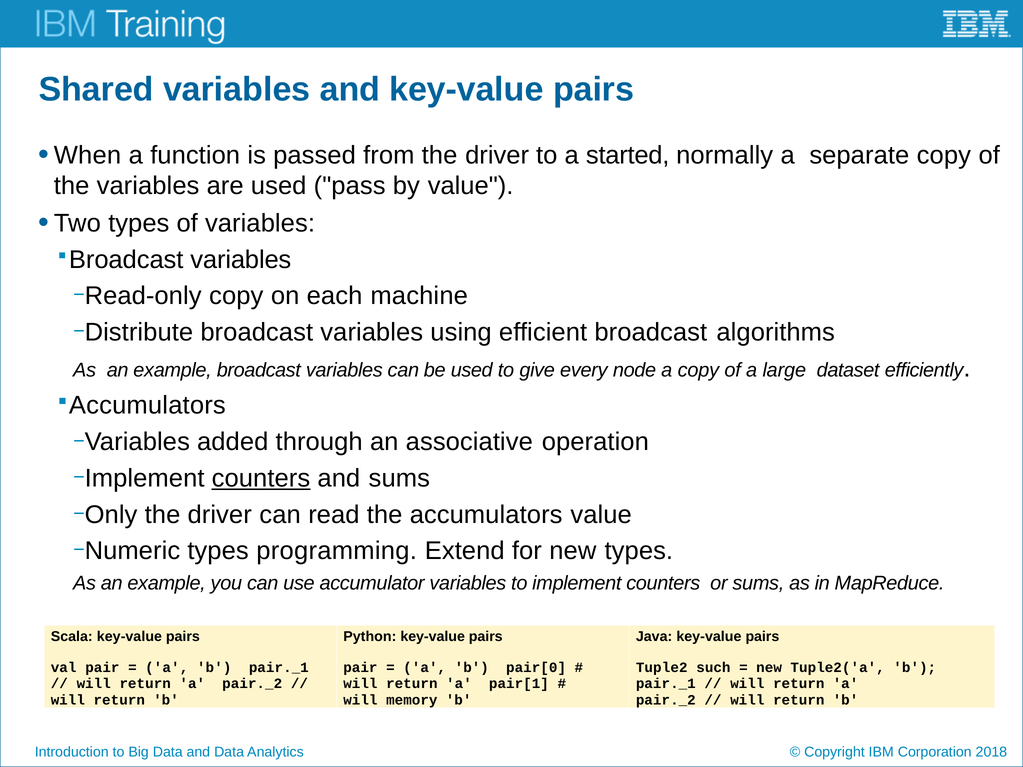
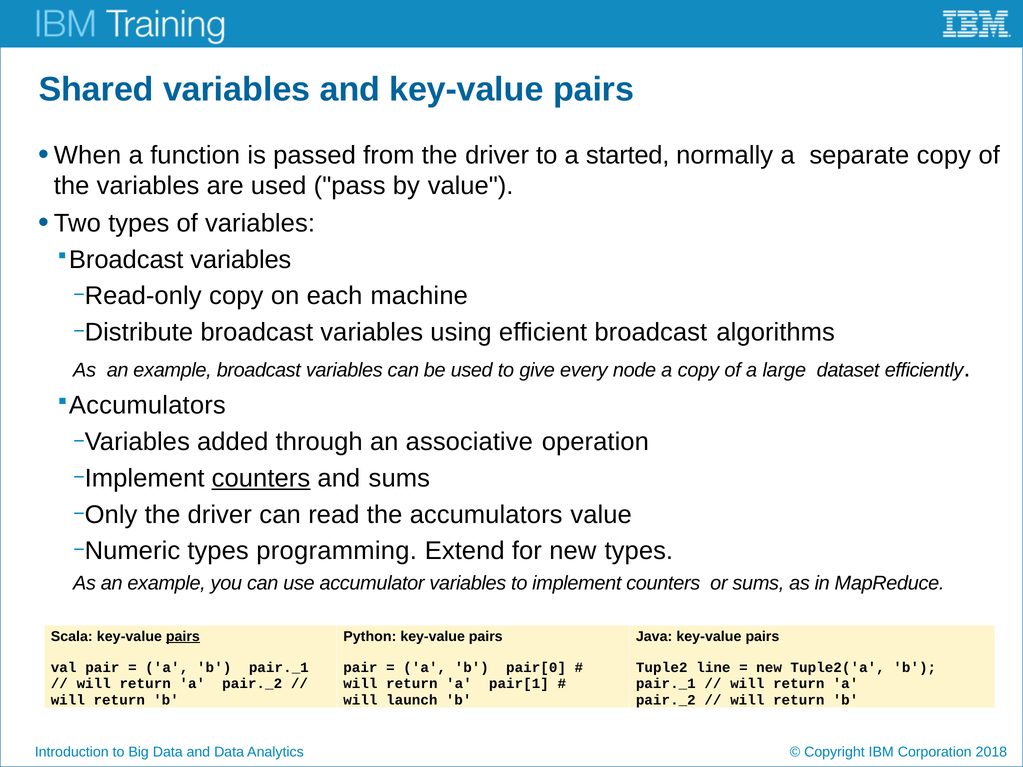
pairs underline: none -> present (183, 637)
such: such -> line (713, 668)
memory: memory -> launch (412, 700)
